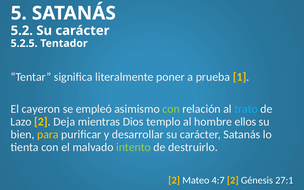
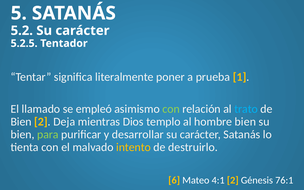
cayeron: cayeron -> llamado (41, 109)
Lazo: Lazo -> Bien (21, 122)
hombre ellos: ellos -> bien (245, 122)
para colour: yellow -> light green (48, 134)
intento colour: light green -> yellow (134, 147)
2: 2 -> 6 (174, 180)
4:7: 4:7 -> 4:1 (218, 180)
27:1: 27:1 -> 76:1 (284, 180)
